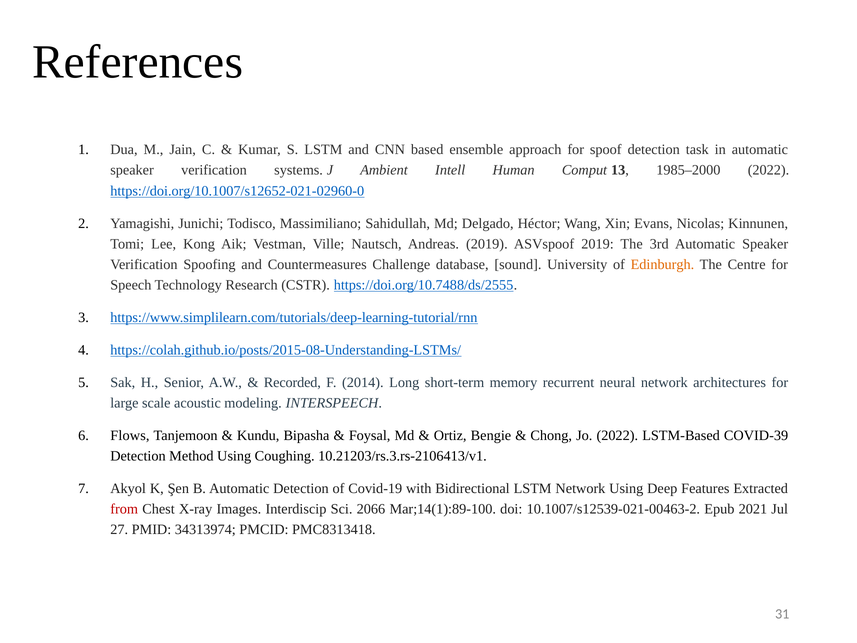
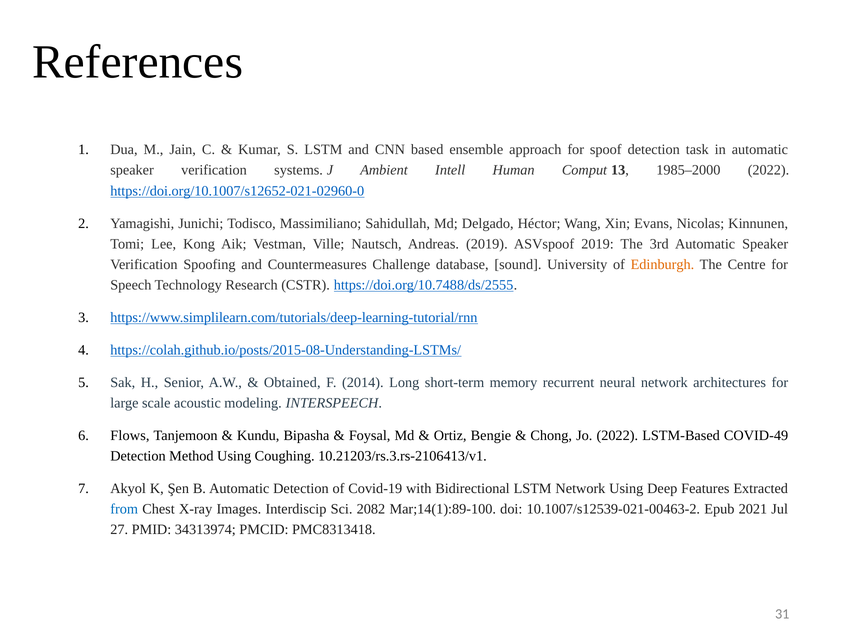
Recorded: Recorded -> Obtained (292, 382)
COVID-39: COVID-39 -> COVID-49 (756, 435)
from colour: red -> blue (124, 509)
2066: 2066 -> 2082 (371, 509)
